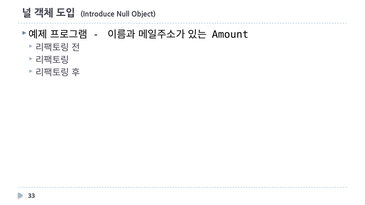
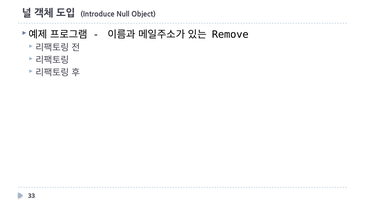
Amount: Amount -> Remove (230, 35)
